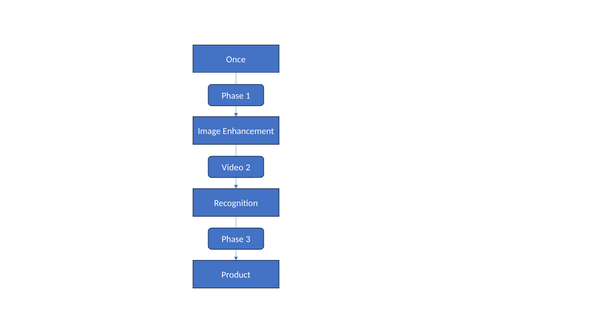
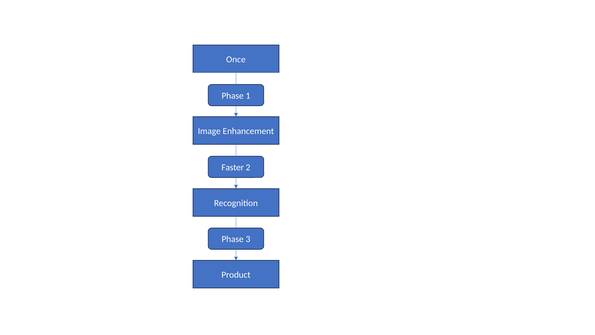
Video: Video -> Faster (233, 167)
